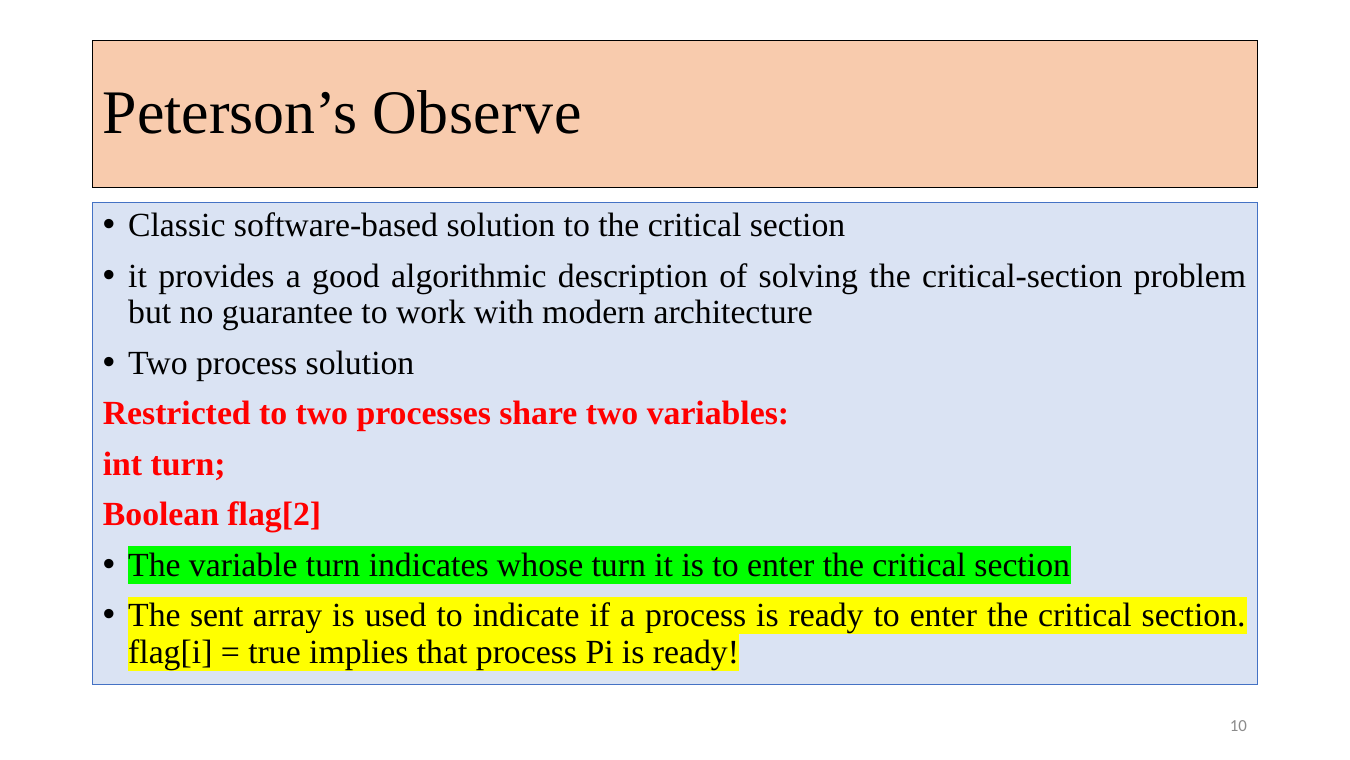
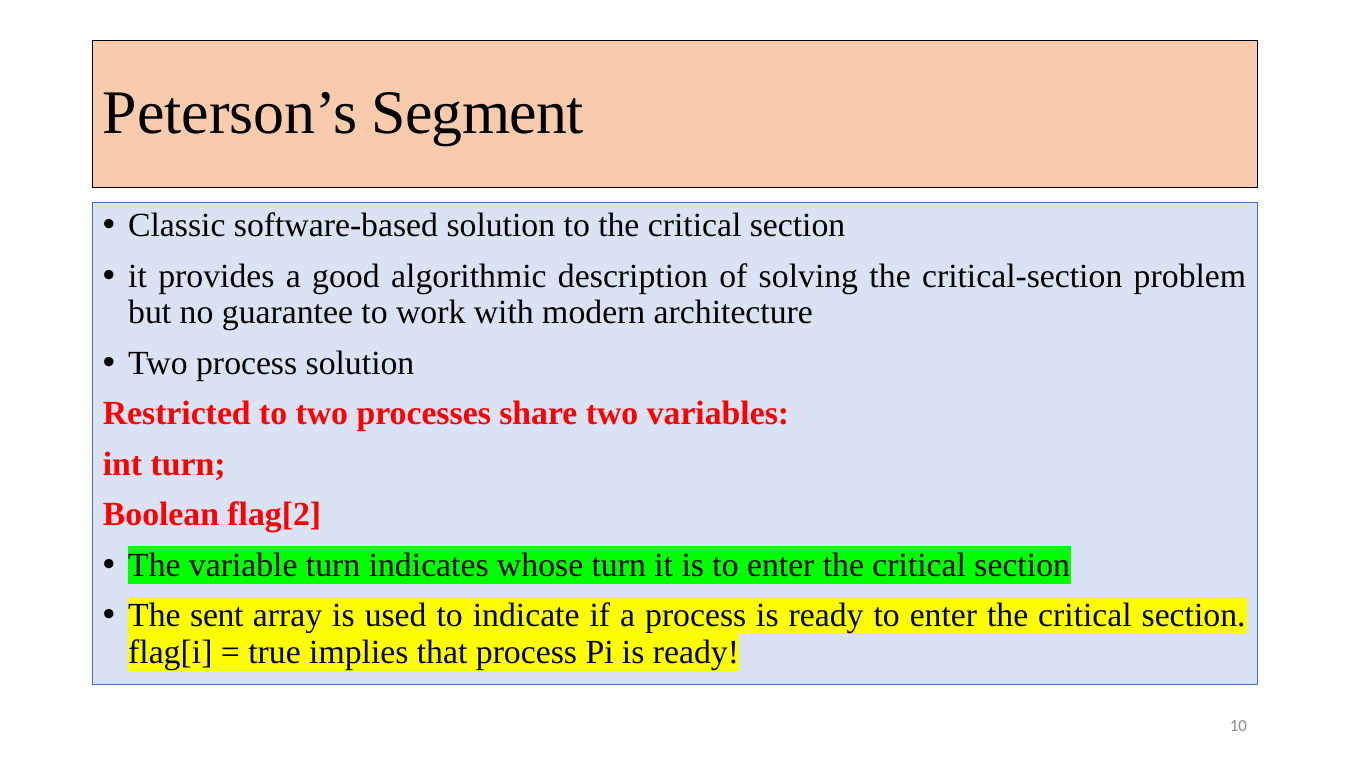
Observe: Observe -> Segment (478, 113)
